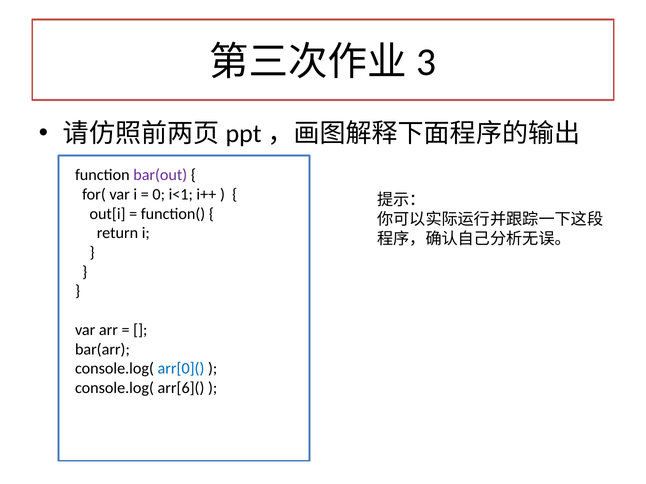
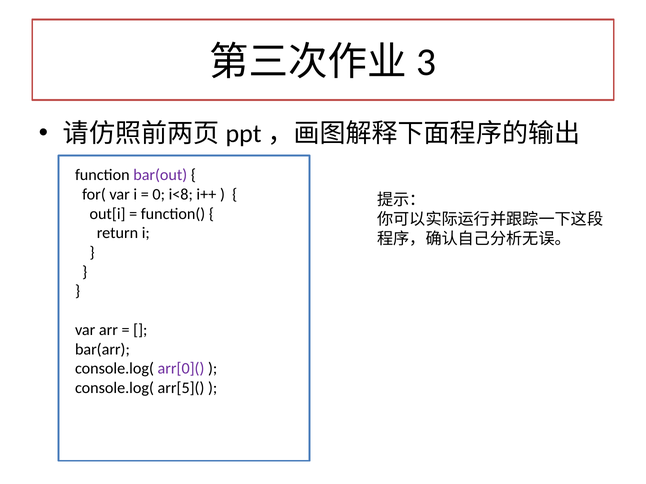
i<1: i<1 -> i<8 (181, 195)
arr[0]( colour: blue -> purple (181, 369)
arr[6](: arr[6]( -> arr[5]( (181, 388)
